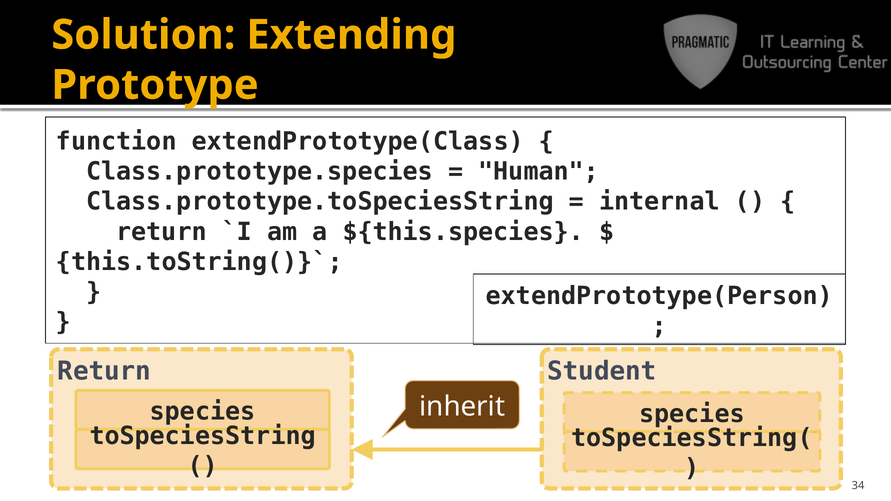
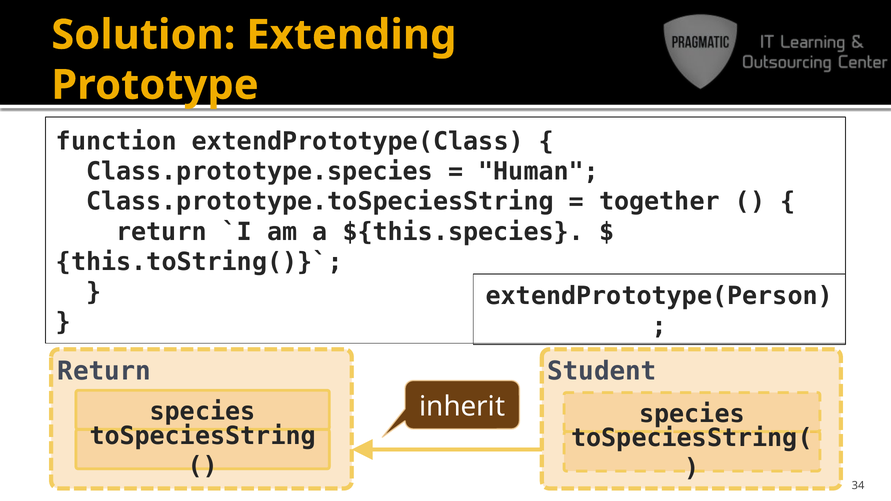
internal: internal -> together (659, 202)
